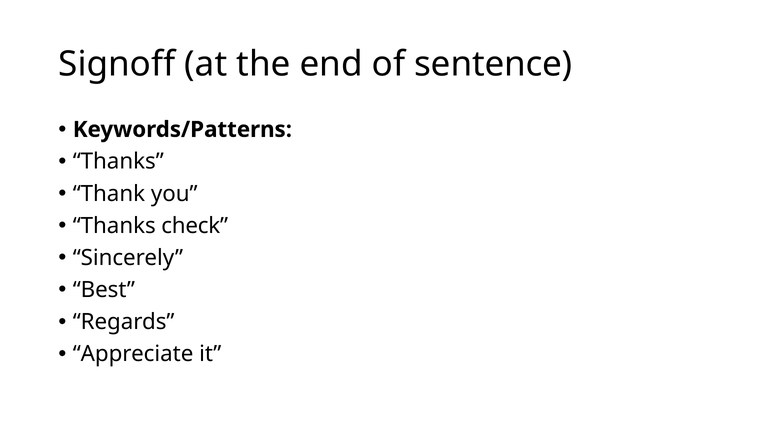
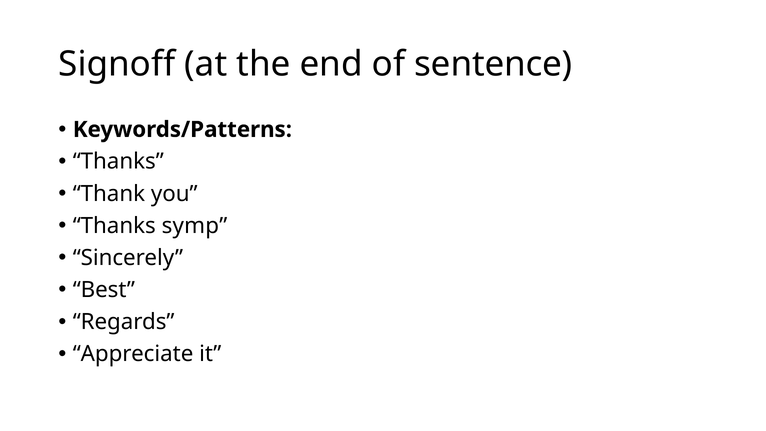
check: check -> symp (194, 226)
